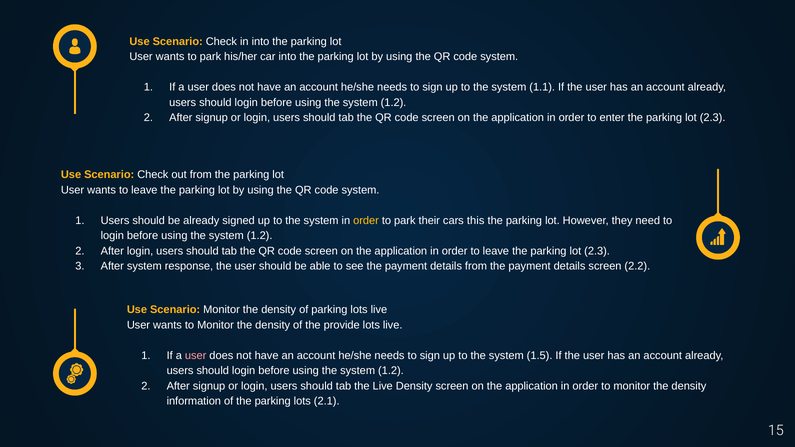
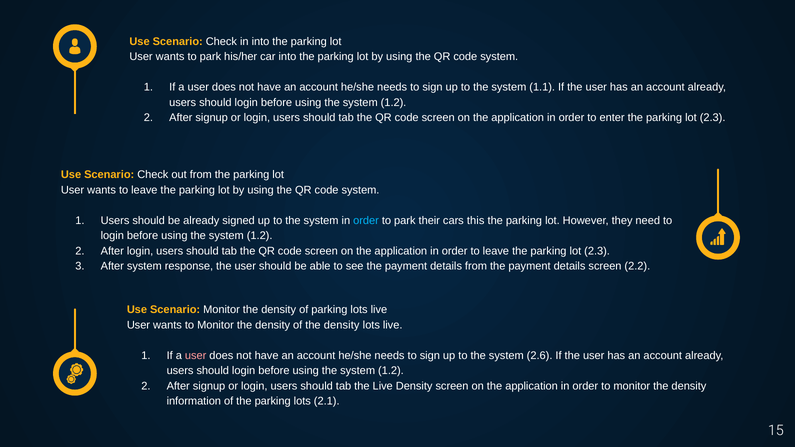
order colour: yellow -> light blue (366, 221)
of the provide: provide -> density (342, 325)
1.5: 1.5 -> 2.6 (540, 356)
